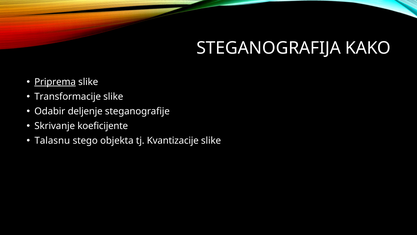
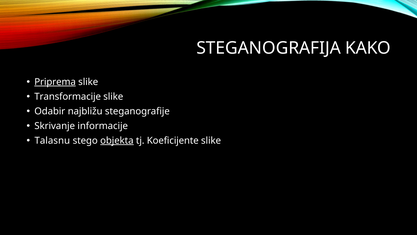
deljenje: deljenje -> najbližu (85, 111)
koeficijente: koeficijente -> informacije (103, 126)
objekta underline: none -> present (117, 140)
Kvantizacije: Kvantizacije -> Koeficijente (173, 140)
